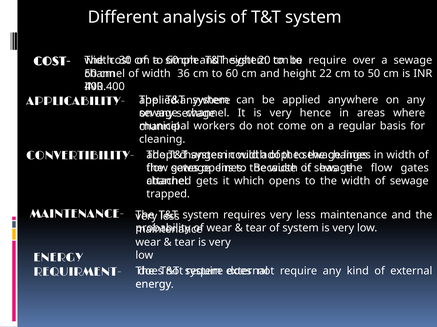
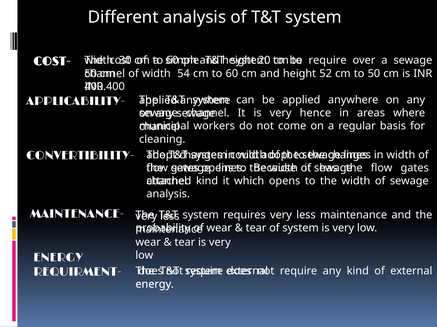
36: 36 -> 54 (184, 74)
22: 22 -> 52 (326, 74)
gets: gets -> kind (207, 181)
trapped: trapped -> analysis (168, 195)
